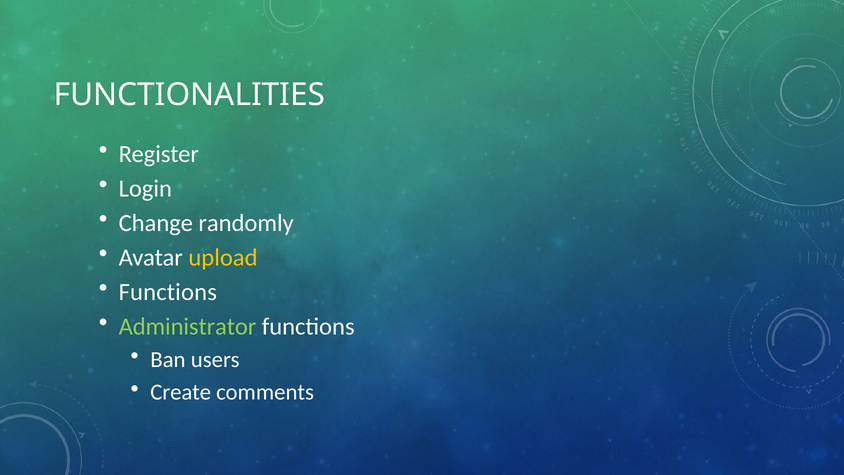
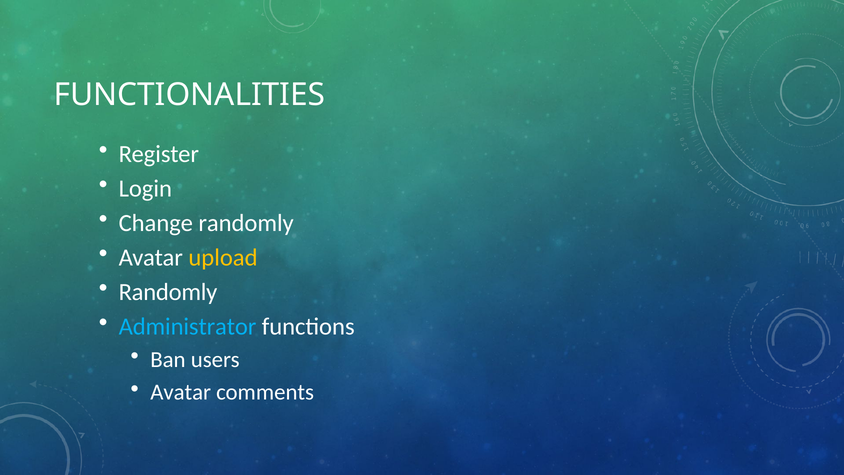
Functions: Functions -> Randomly (168, 292)
Administrator colour: light green -> light blue (187, 326)
Create: Create -> Avatar (181, 392)
